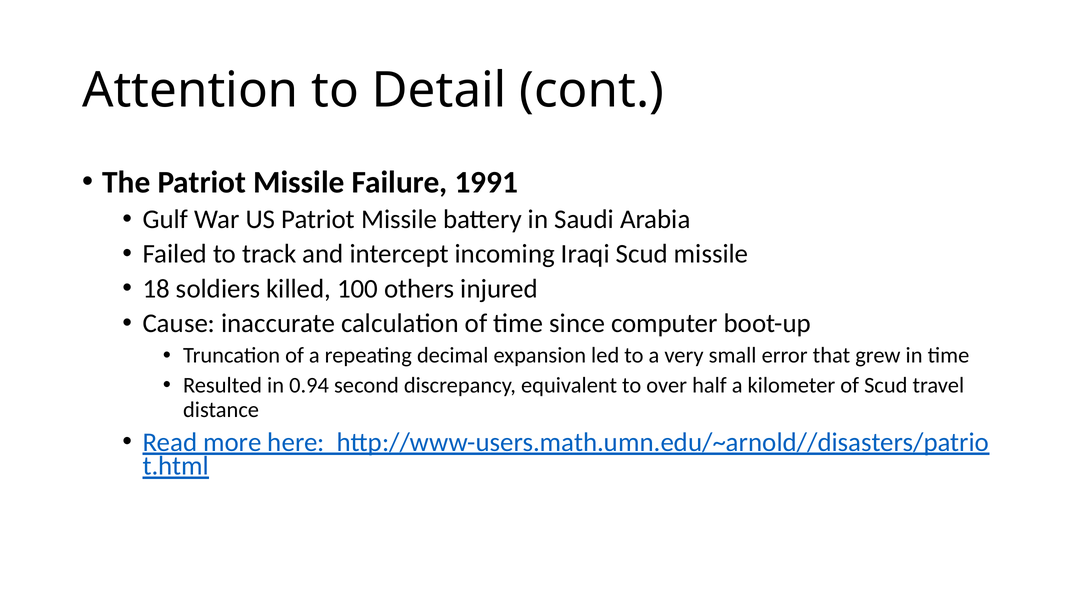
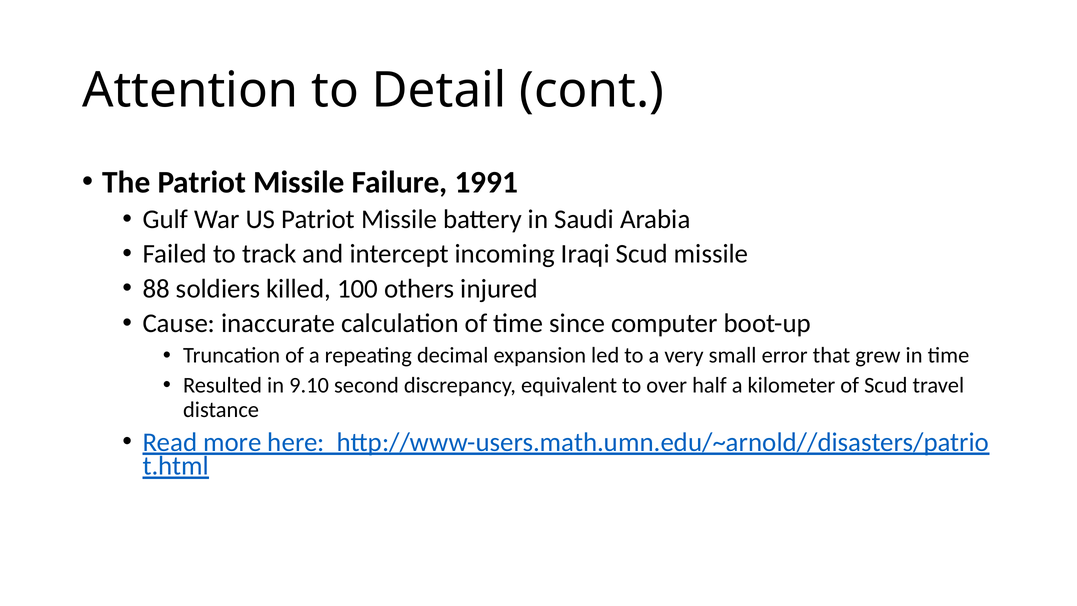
18: 18 -> 88 (156, 289)
0.94: 0.94 -> 9.10 (309, 385)
